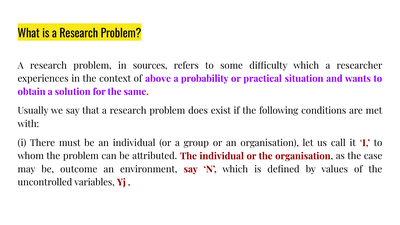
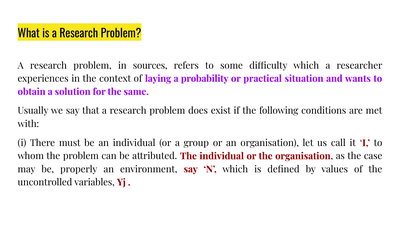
above: above -> laying (158, 79)
outcome: outcome -> properly (79, 169)
